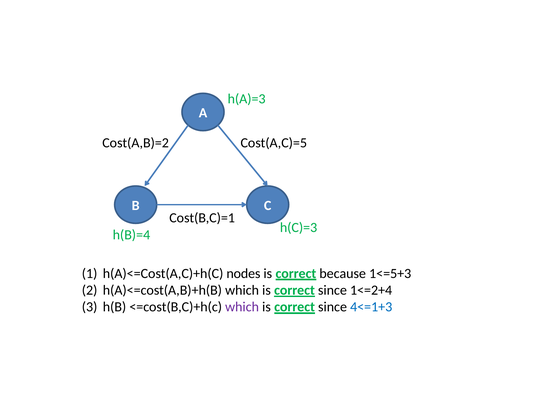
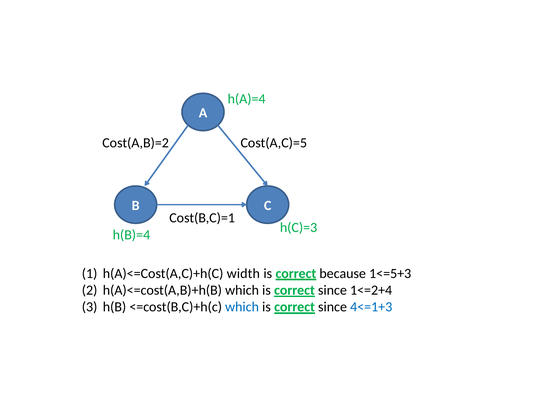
h(A)=3: h(A)=3 -> h(A)=4 (247, 99)
nodes: nodes -> width (243, 273)
which colour: purple -> blue (242, 307)
